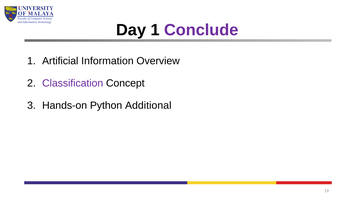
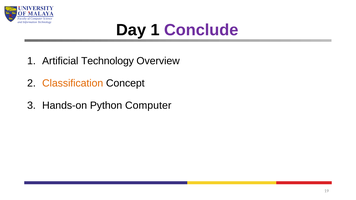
Artificial Information: Information -> Technology (107, 61)
Classification colour: purple -> orange (73, 83)
Python Additional: Additional -> Computer (148, 106)
